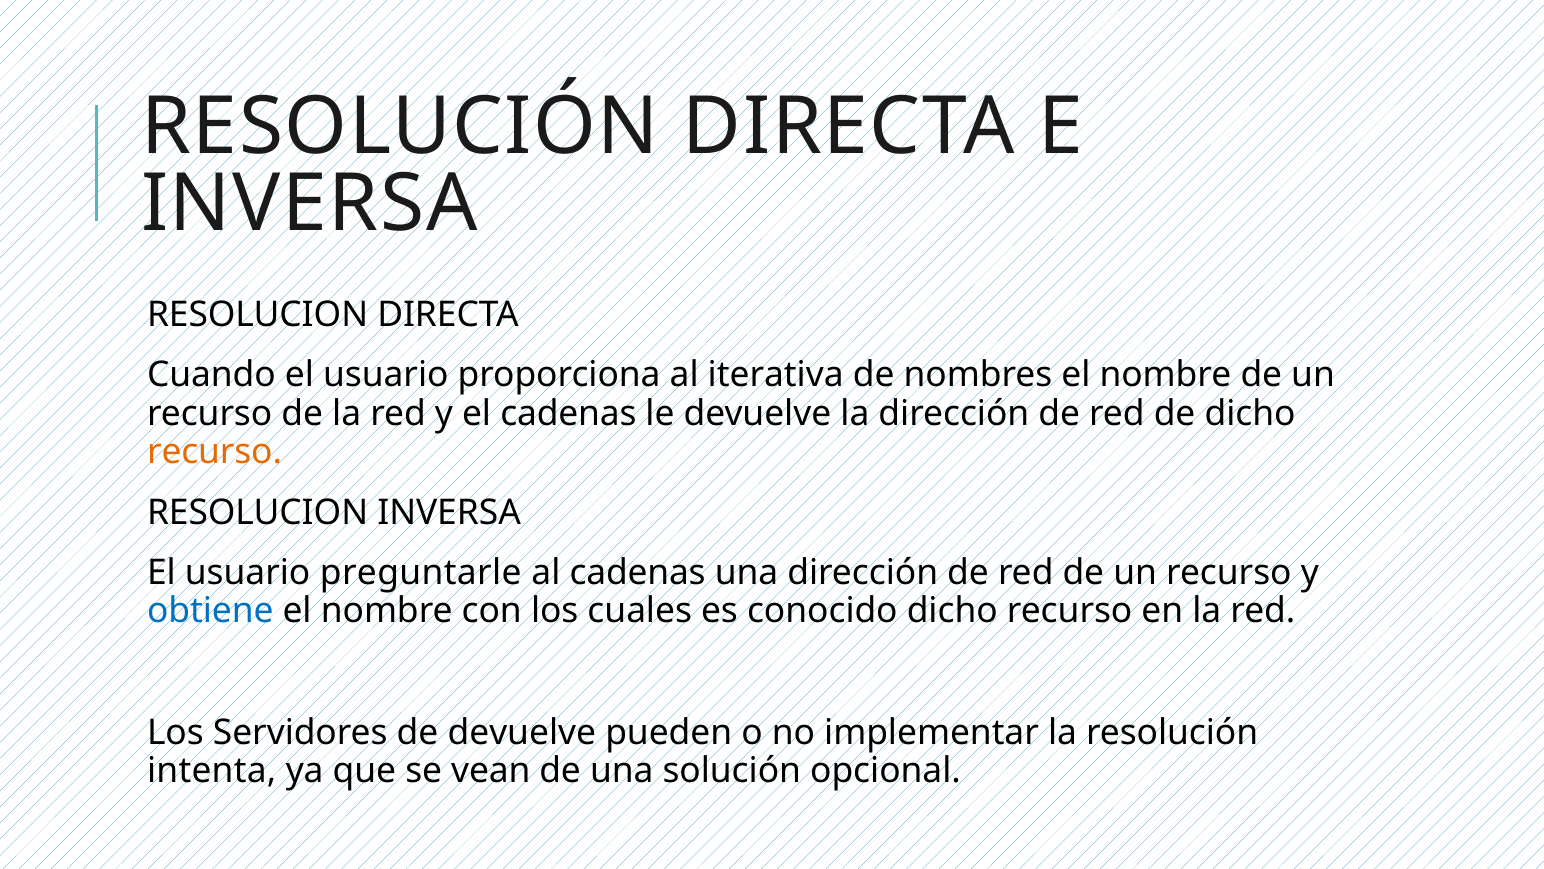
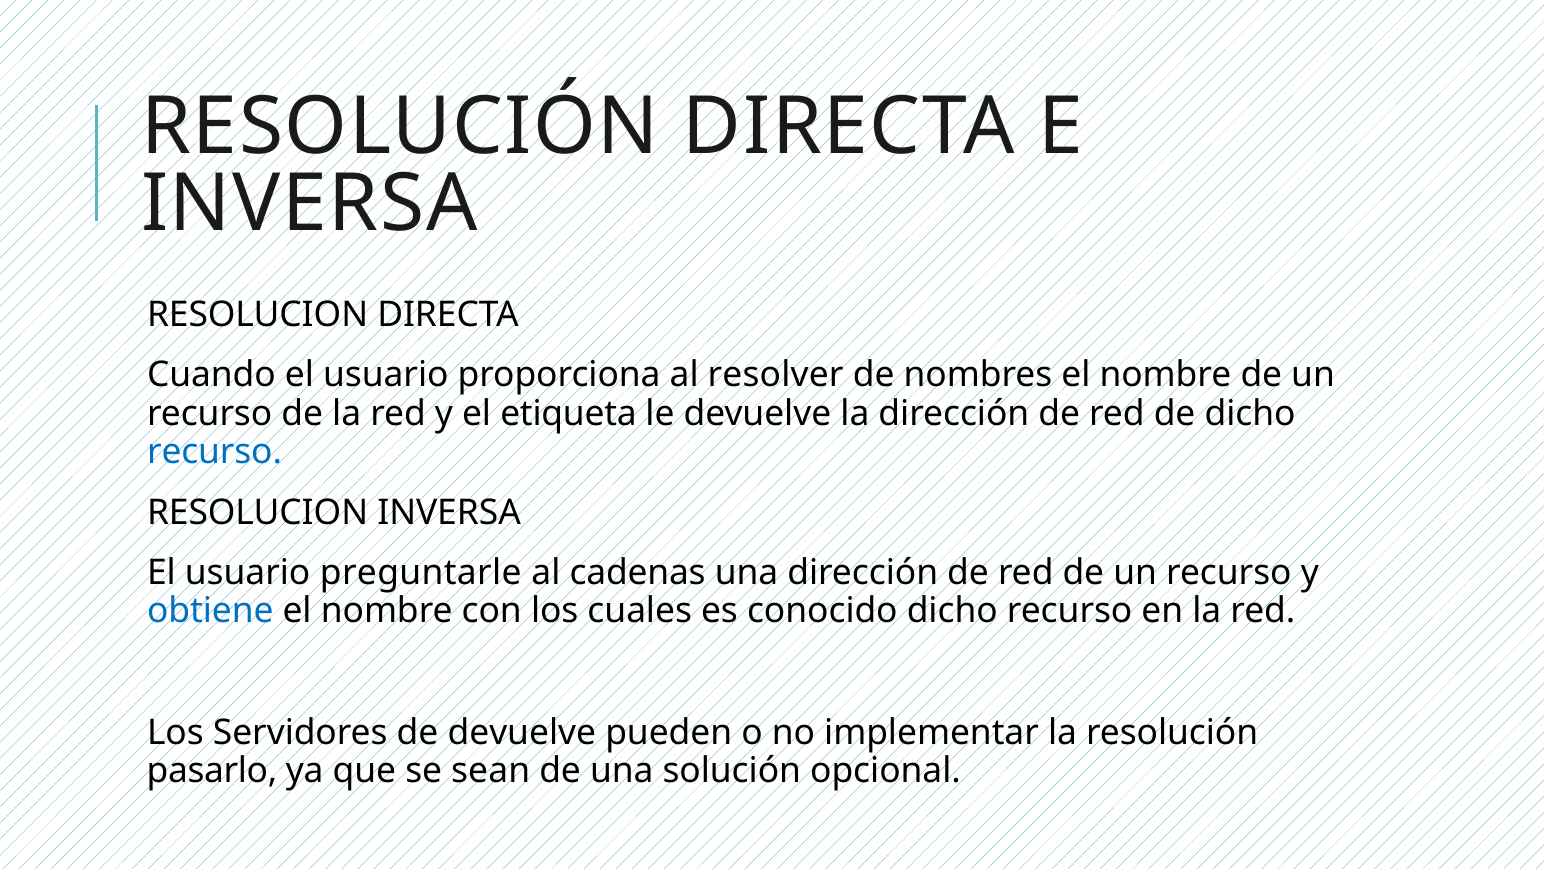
iterativa: iterativa -> resolver (776, 375)
el cadenas: cadenas -> etiqueta (568, 413)
recurso colour: orange -> blue (215, 451)
intenta: intenta -> pasarlo (212, 771)
vean: vean -> sean (491, 771)
